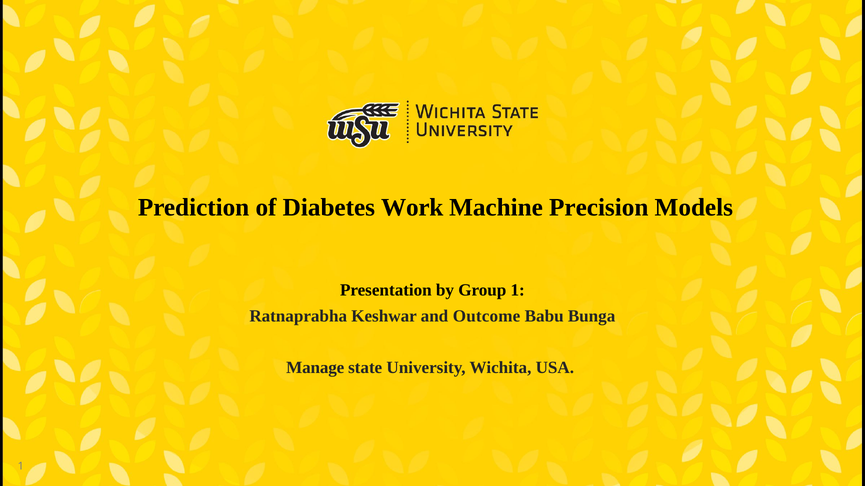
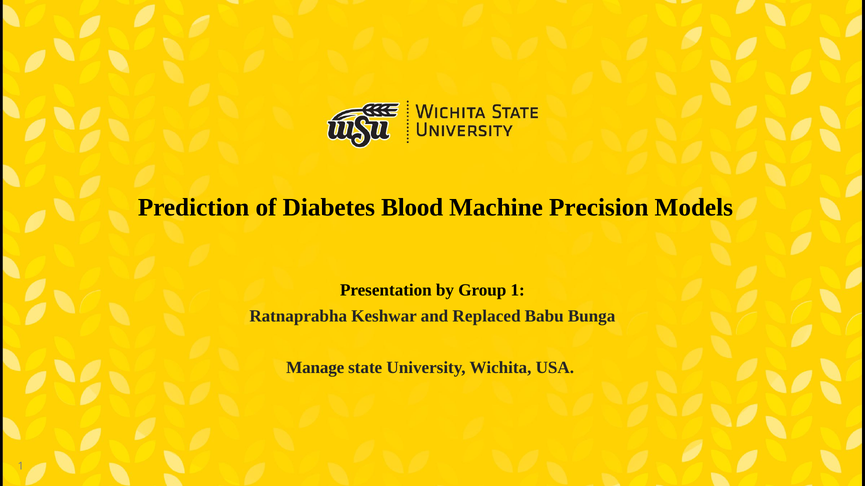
Work: Work -> Blood (412, 208)
Outcome: Outcome -> Replaced (487, 316)
